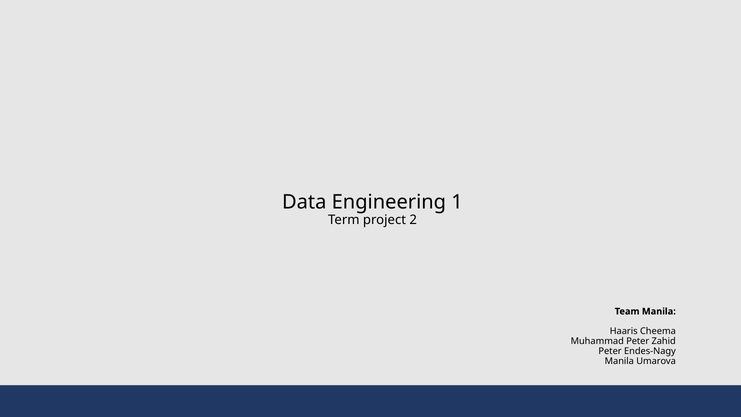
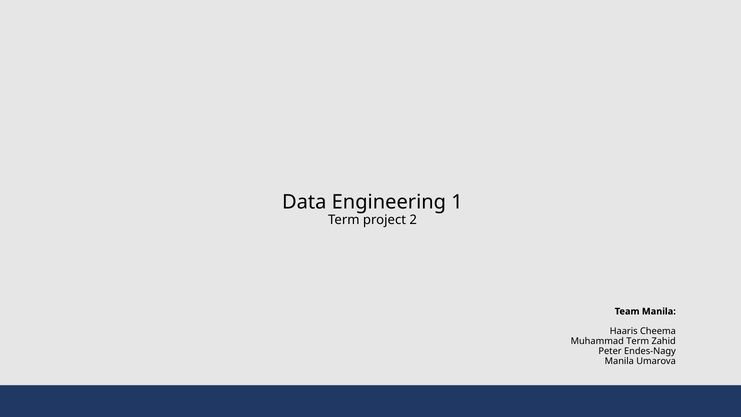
Muhammad Peter: Peter -> Term (638, 341)
